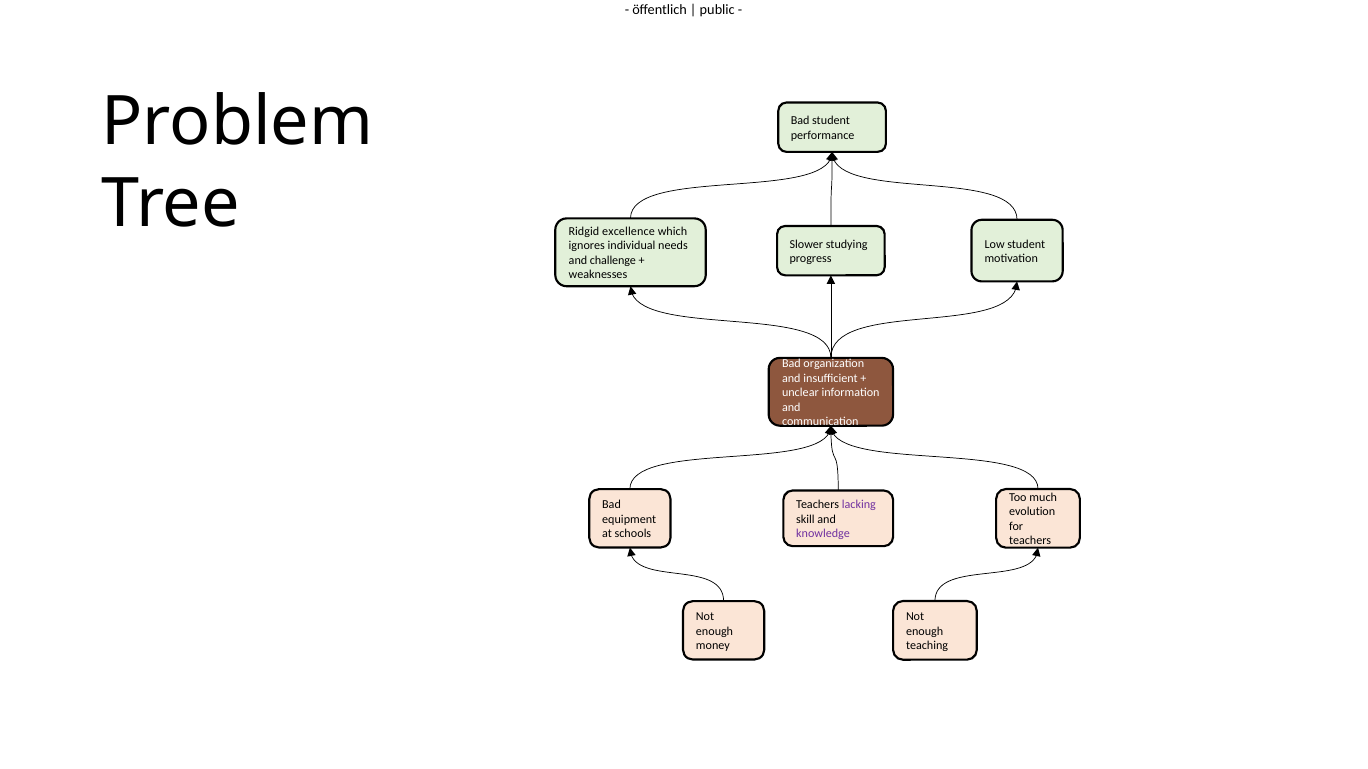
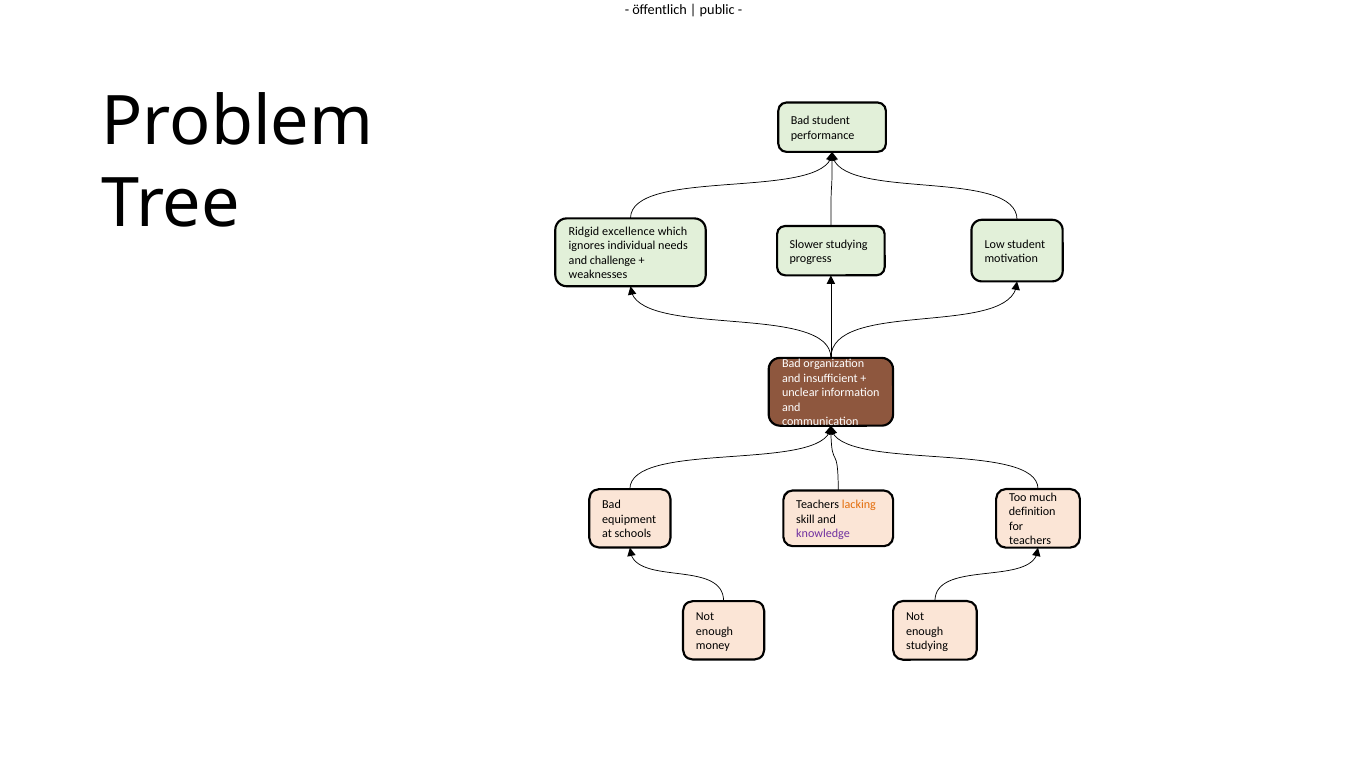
lacking colour: purple -> orange (859, 505)
evolution: evolution -> definition (1032, 512)
teaching: teaching -> studying (927, 646)
